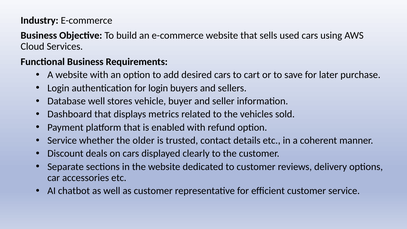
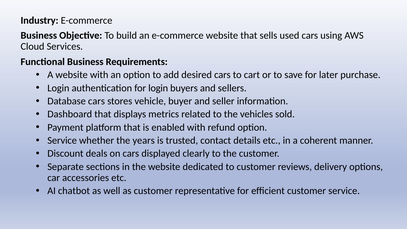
Database well: well -> cars (97, 101)
older: older -> years (144, 140)
